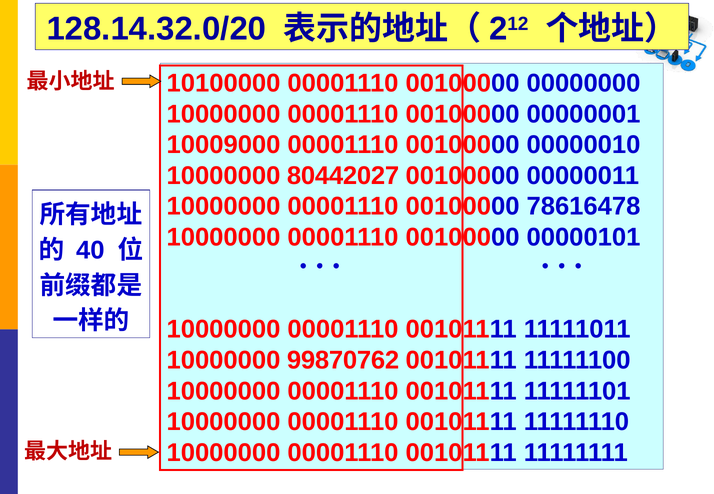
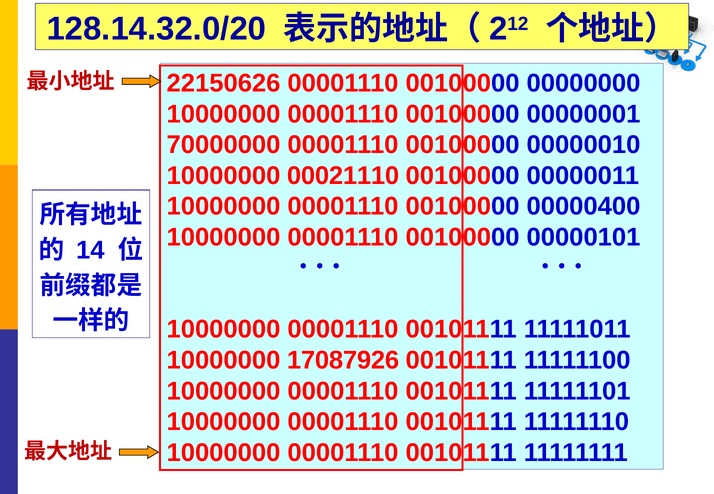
10100000: 10100000 -> 22150626 (224, 84)
10009000: 10009000 -> 70000000 (224, 145)
80442027: 80442027 -> 00021110 (343, 176)
78616478: 78616478 -> 00000400 (583, 207)
40: 40 -> 14 (90, 250)
99870762: 99870762 -> 17087926 (343, 361)
